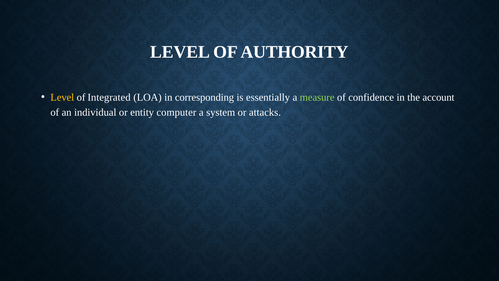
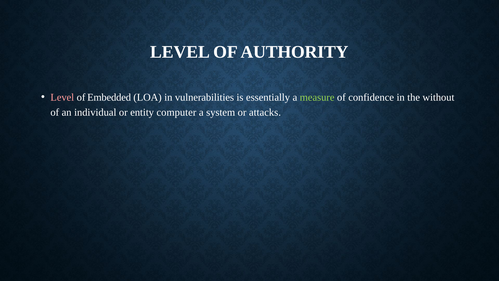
Level colour: yellow -> pink (62, 97)
Integrated: Integrated -> Embedded (109, 97)
corresponding: corresponding -> vulnerabilities (204, 97)
account: account -> without (438, 97)
